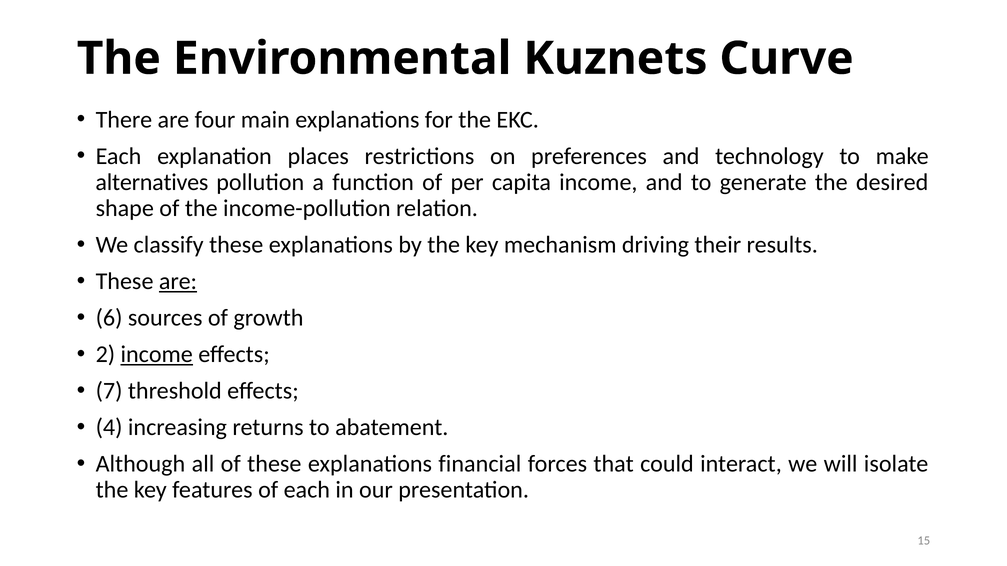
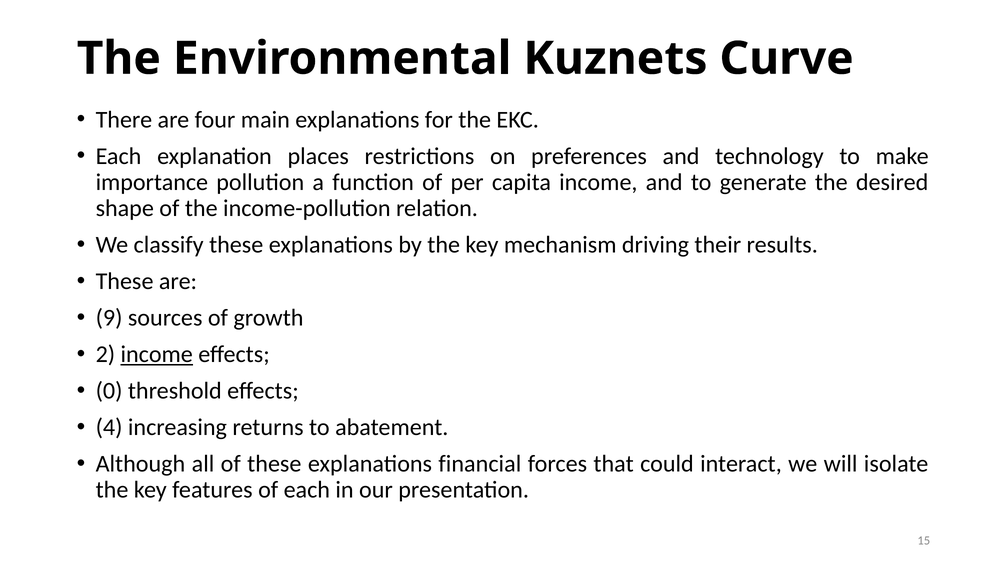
alternatives: alternatives -> importance (152, 182)
are underline: present -> none (178, 281)
6: 6 -> 9 (109, 318)
7: 7 -> 0 (109, 391)
